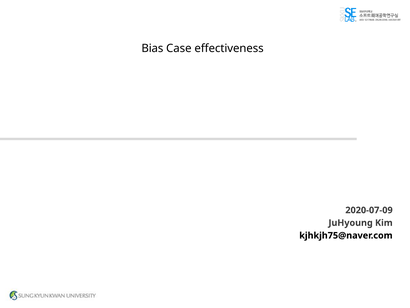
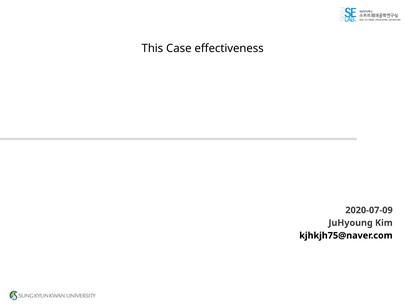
Bias: Bias -> This (152, 48)
